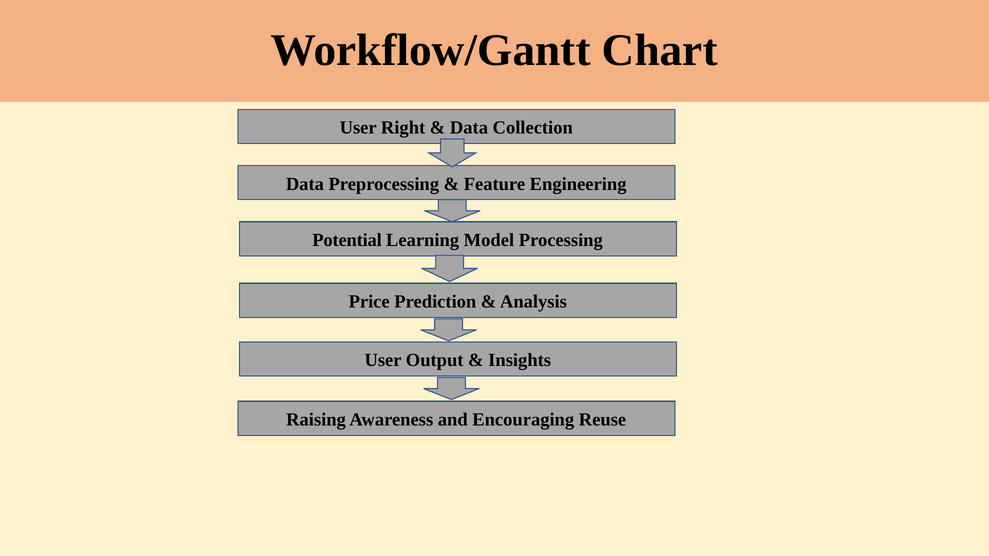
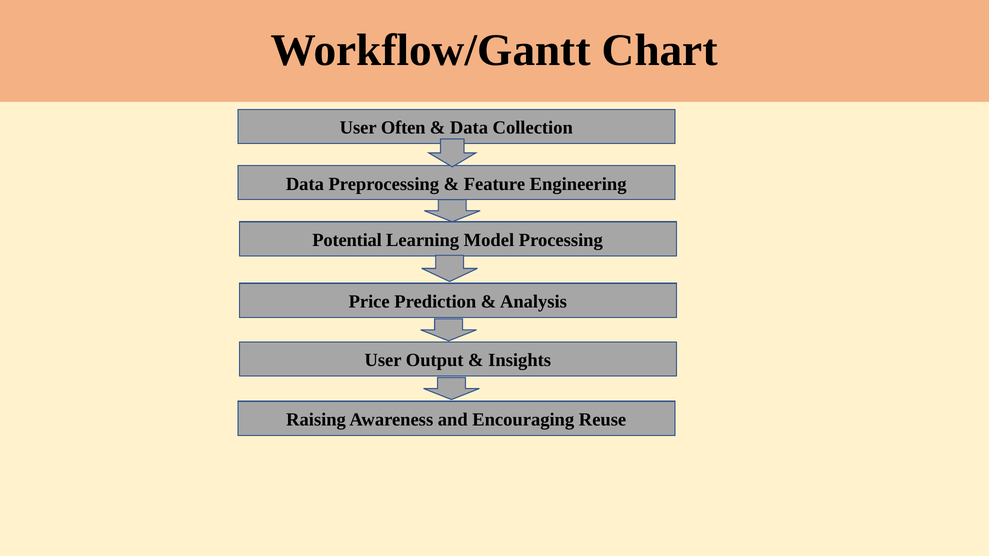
Right: Right -> Often (403, 128)
